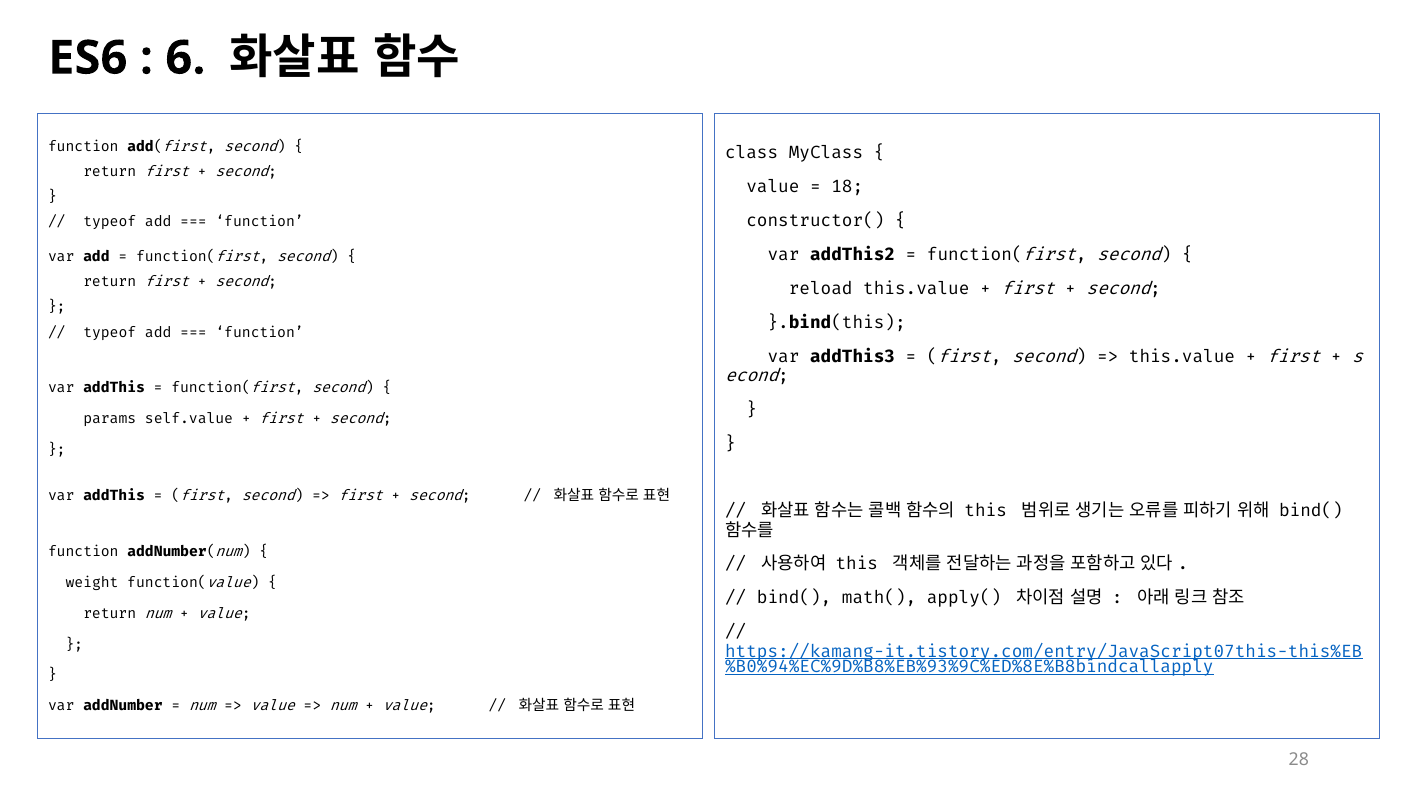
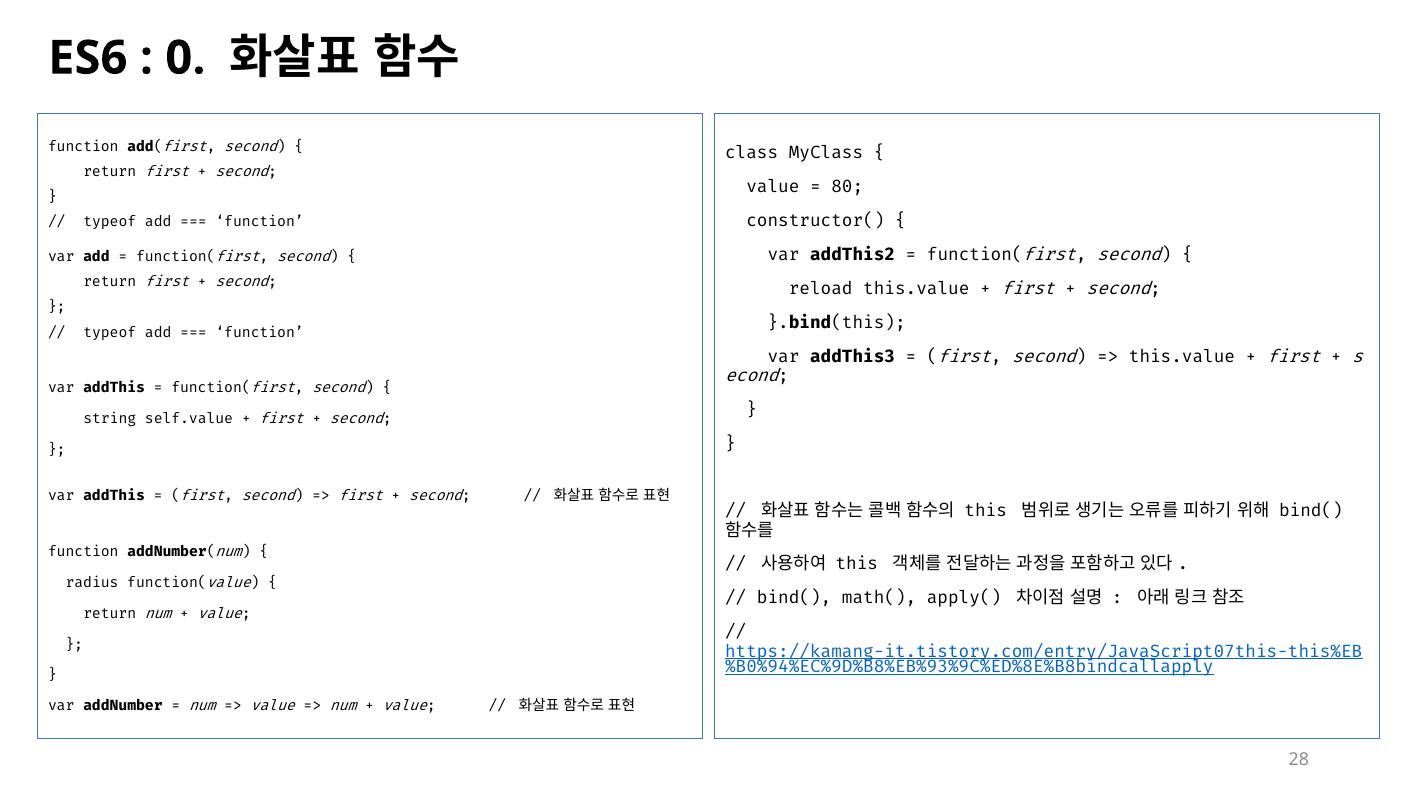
6: 6 -> 0 (185, 58)
18: 18 -> 80 (847, 187)
params: params -> string (110, 419)
weight: weight -> radius (92, 583)
